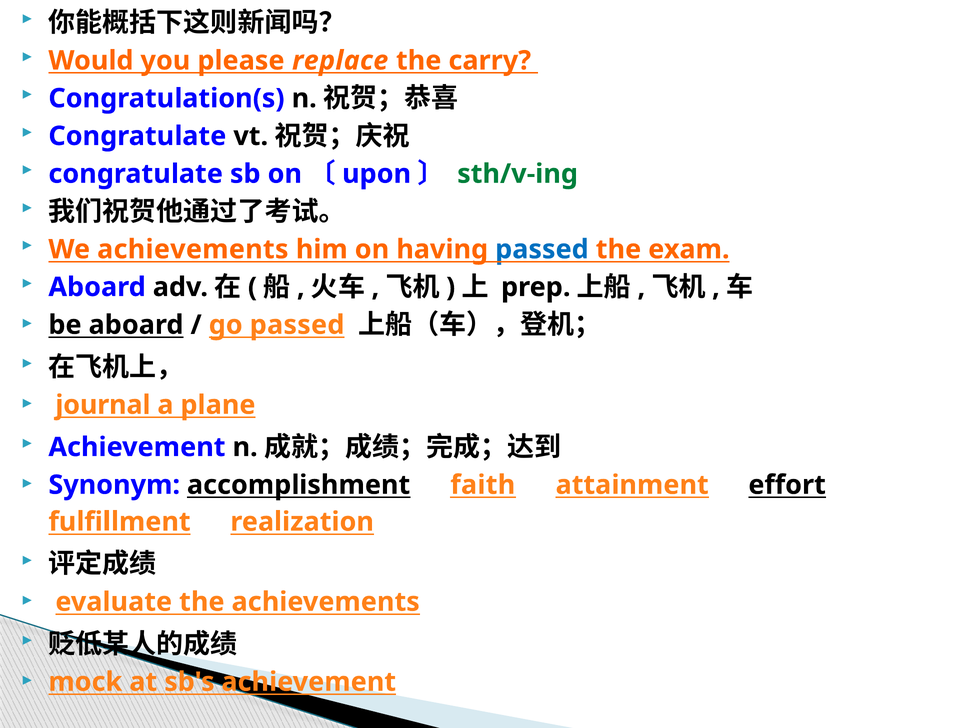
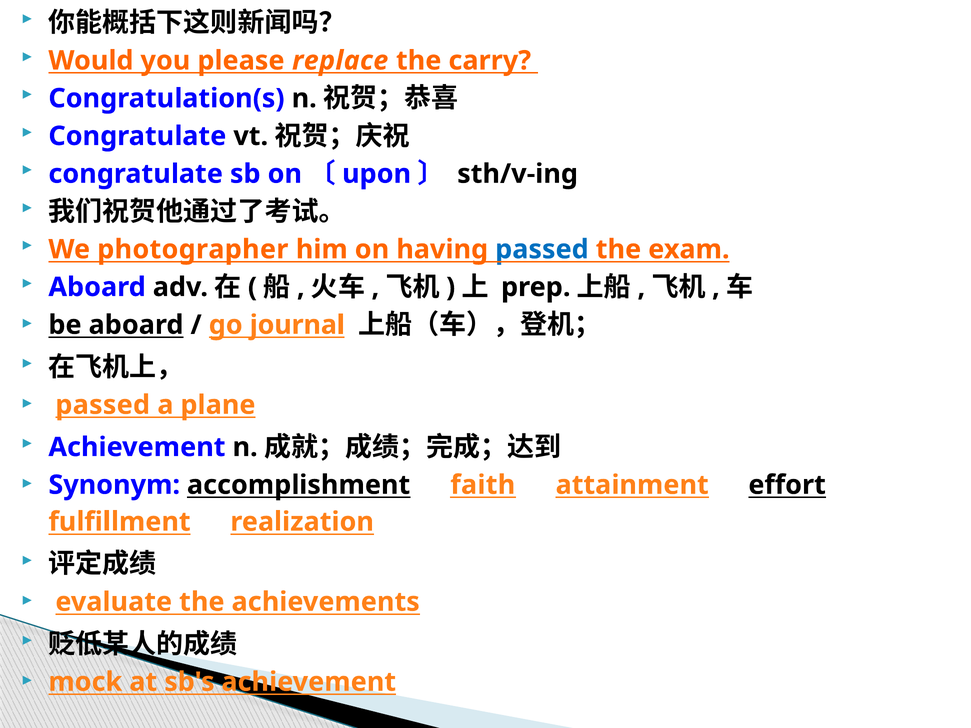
sth/v-ing colour: green -> black (518, 174)
We achievements: achievements -> photographer (193, 249)
go passed: passed -> journal (297, 325)
journal: journal -> passed (103, 405)
